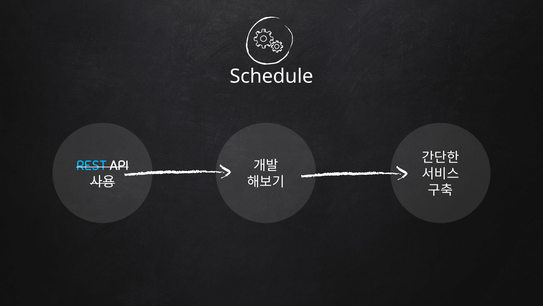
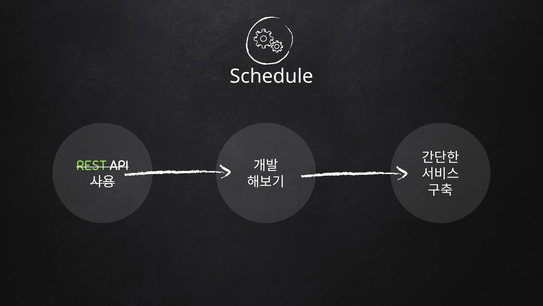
REST colour: light blue -> light green (92, 165)
